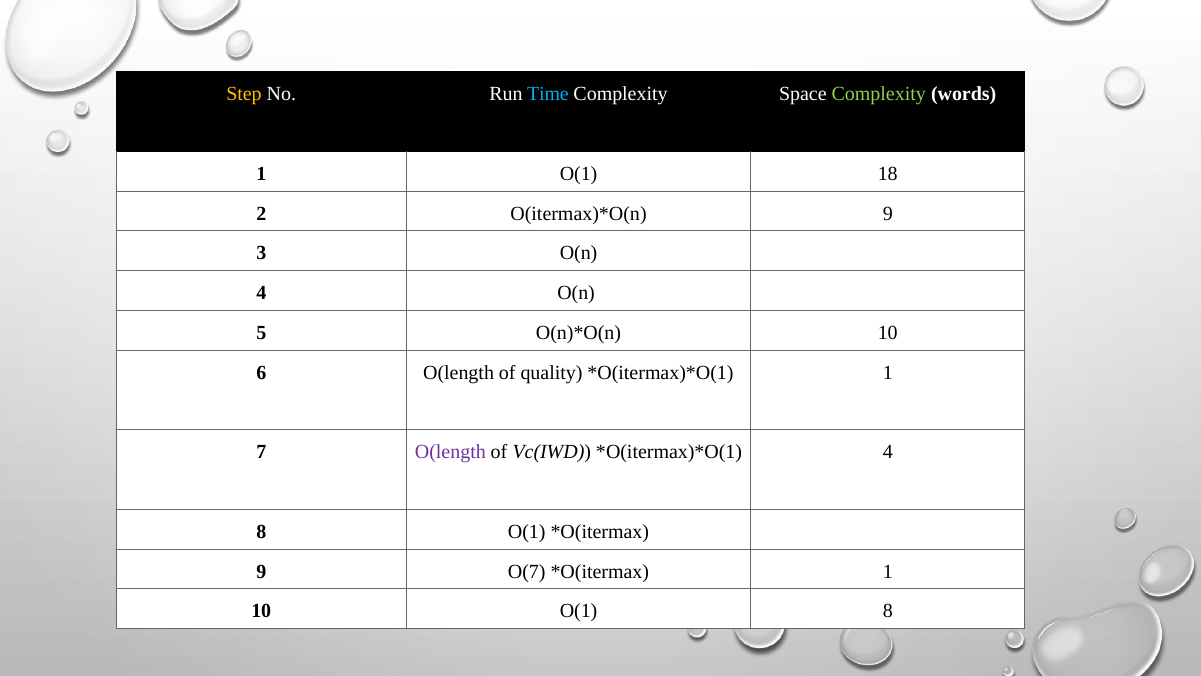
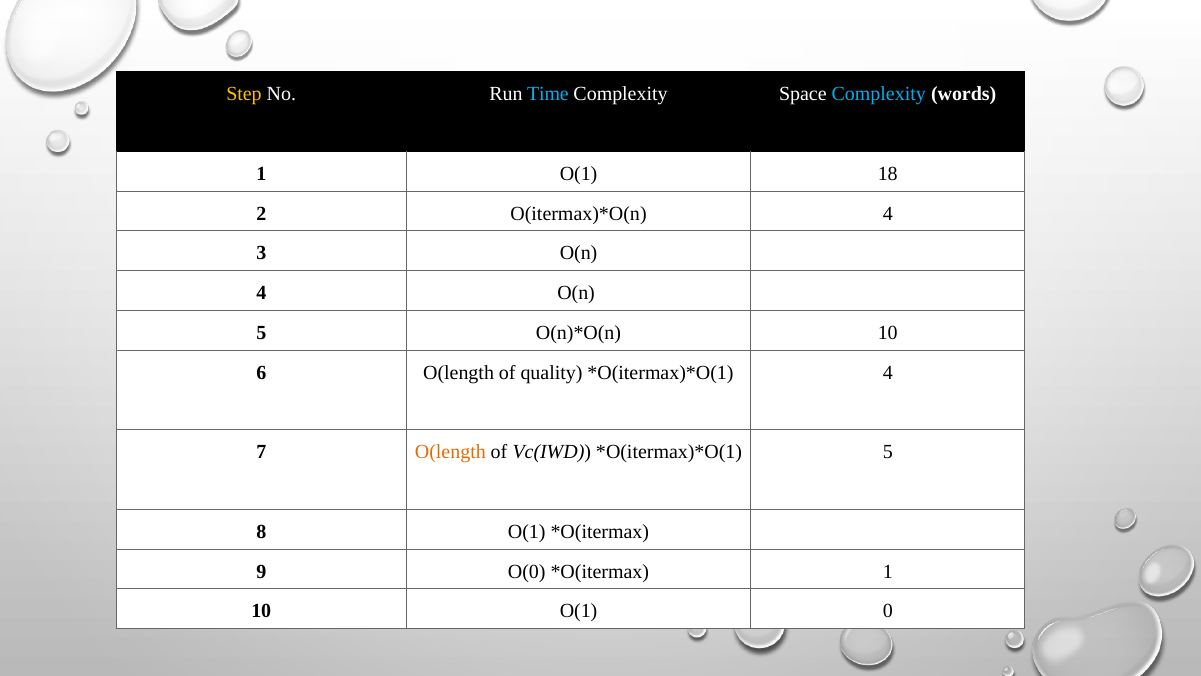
Complexity colour: light green -> light blue (879, 94)
9: 9 -> 4 (888, 213)
1: 1 -> 4 (888, 372)
O(length colour: purple -> orange (450, 452)
4: 4 -> 5 (888, 452)
O(7: O(7 -> O(0 (527, 571)
O(1 8: 8 -> 0 (888, 611)
